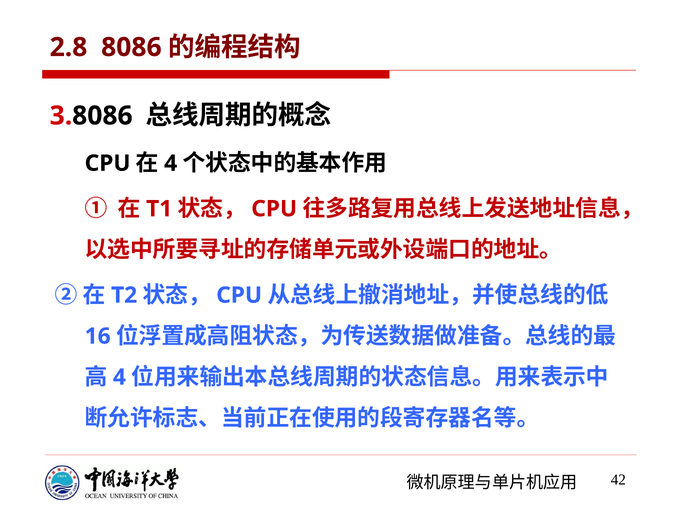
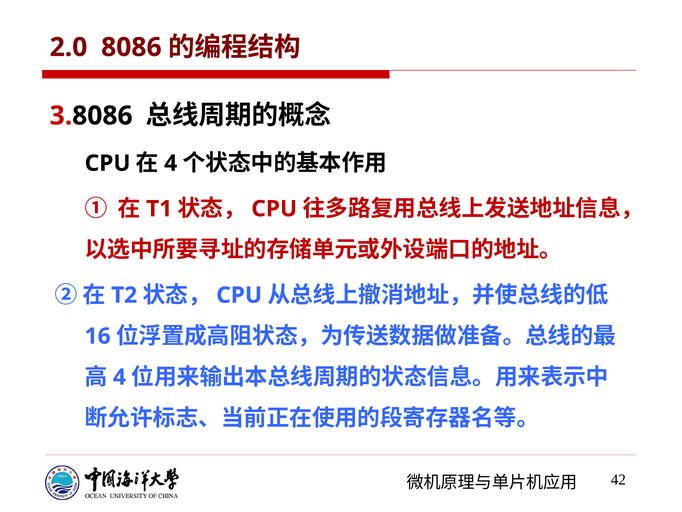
2.8: 2.8 -> 2.0 (69, 47)
